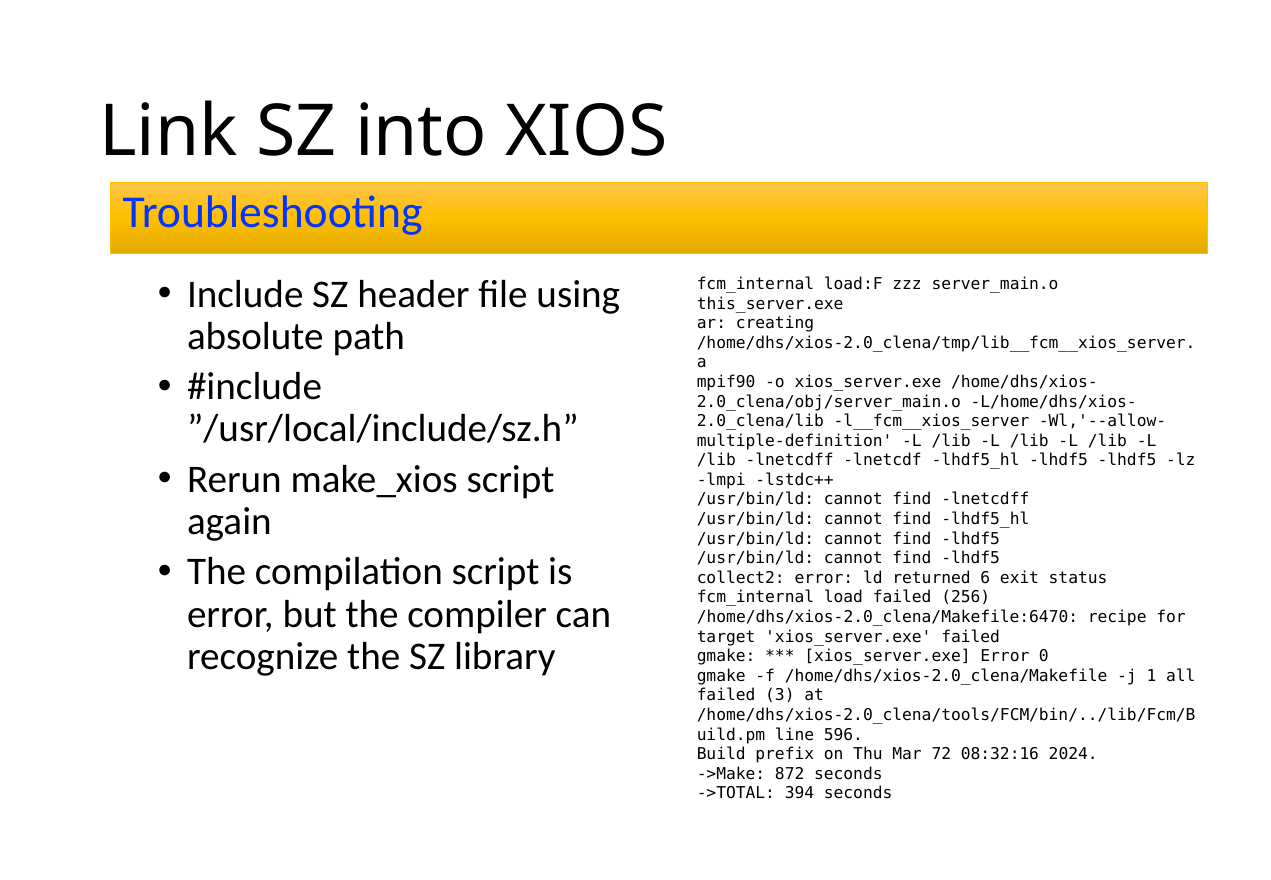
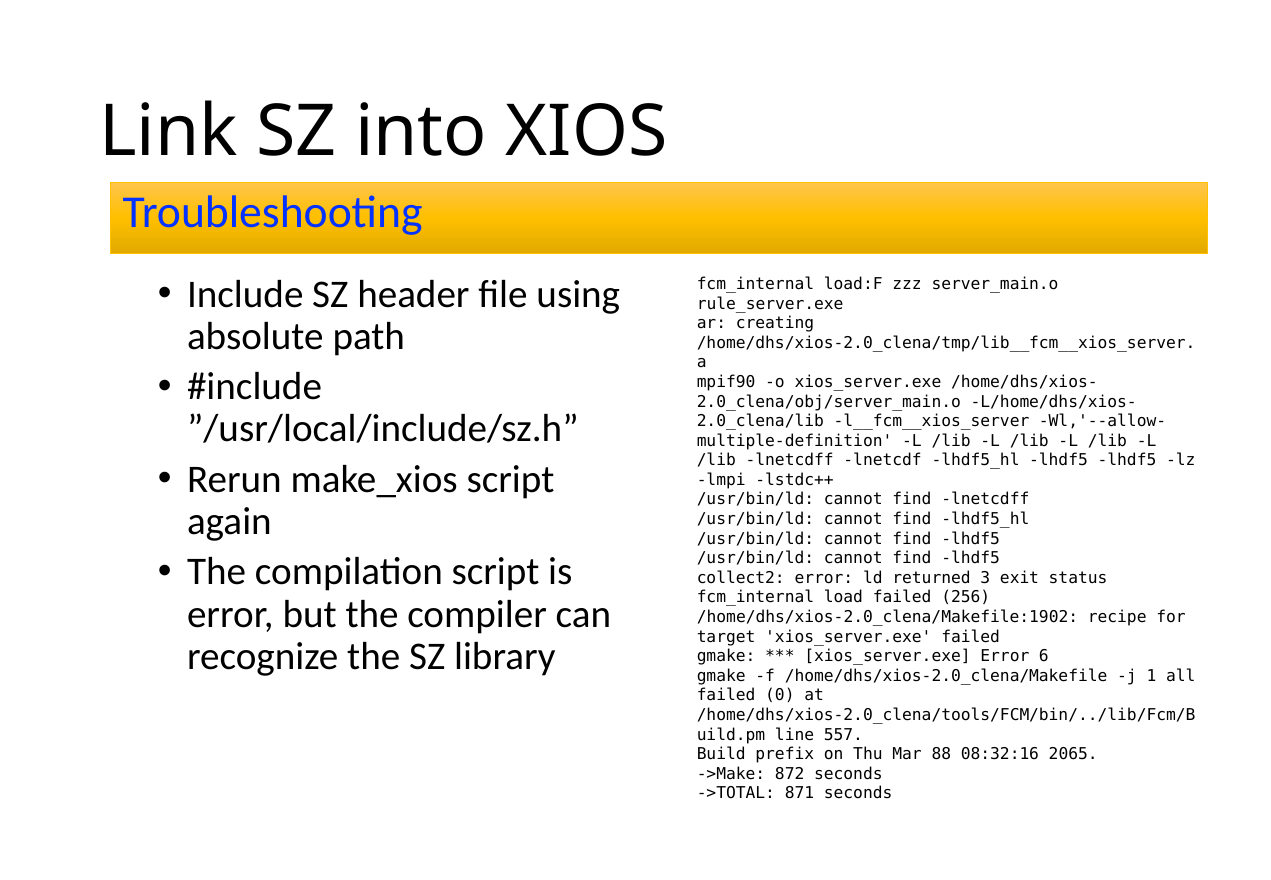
this_server.exe: this_server.exe -> rule_server.exe (770, 304)
6: 6 -> 3 (985, 578)
/home/dhs/xios-2.0_clena/Makefile:6470: /home/dhs/xios-2.0_clena/Makefile:6470 -> /home/dhs/xios-2.0_clena/Makefile:1902 (888, 617)
0: 0 -> 6 (1044, 656)
3: 3 -> 0 (780, 695)
596: 596 -> 557 (843, 735)
72: 72 -> 88 (941, 754)
2024: 2024 -> 2065 (1073, 754)
394: 394 -> 871 (799, 793)
